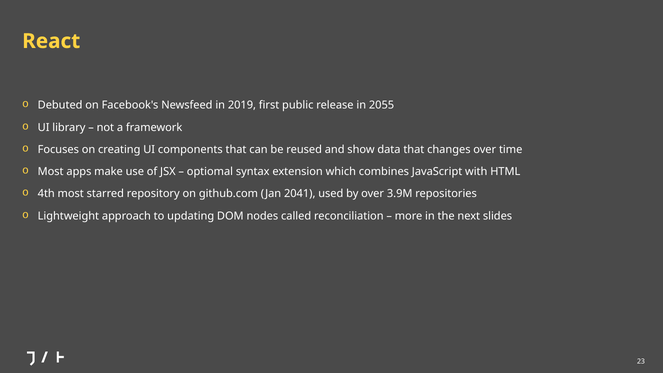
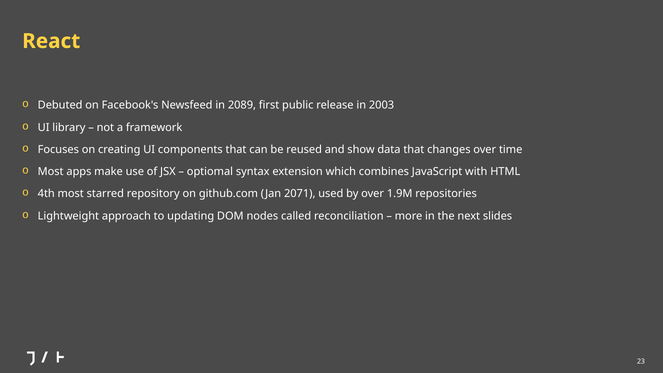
2019: 2019 -> 2089 (242, 105)
2055: 2055 -> 2003 (382, 105)
2041: 2041 -> 2071 (300, 194)
3.9M: 3.9M -> 1.9M (400, 194)
